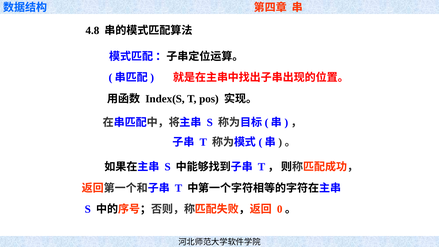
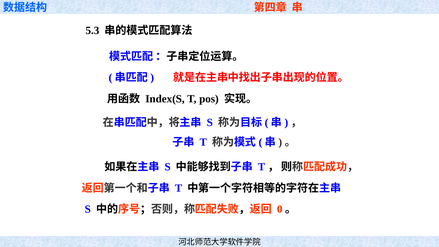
4.8: 4.8 -> 5.3 (92, 30)
